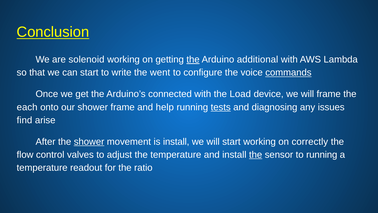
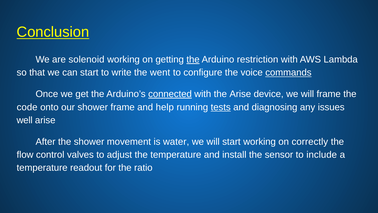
additional: additional -> restriction (258, 59)
connected underline: none -> present (170, 94)
the Load: Load -> Arise (240, 94)
each: each -> code (27, 107)
find: find -> well (25, 120)
shower underline: present -> none (89, 141)
is install: install -> water (176, 141)
the underline: present -> none (256, 154)
to running: running -> include (322, 154)
